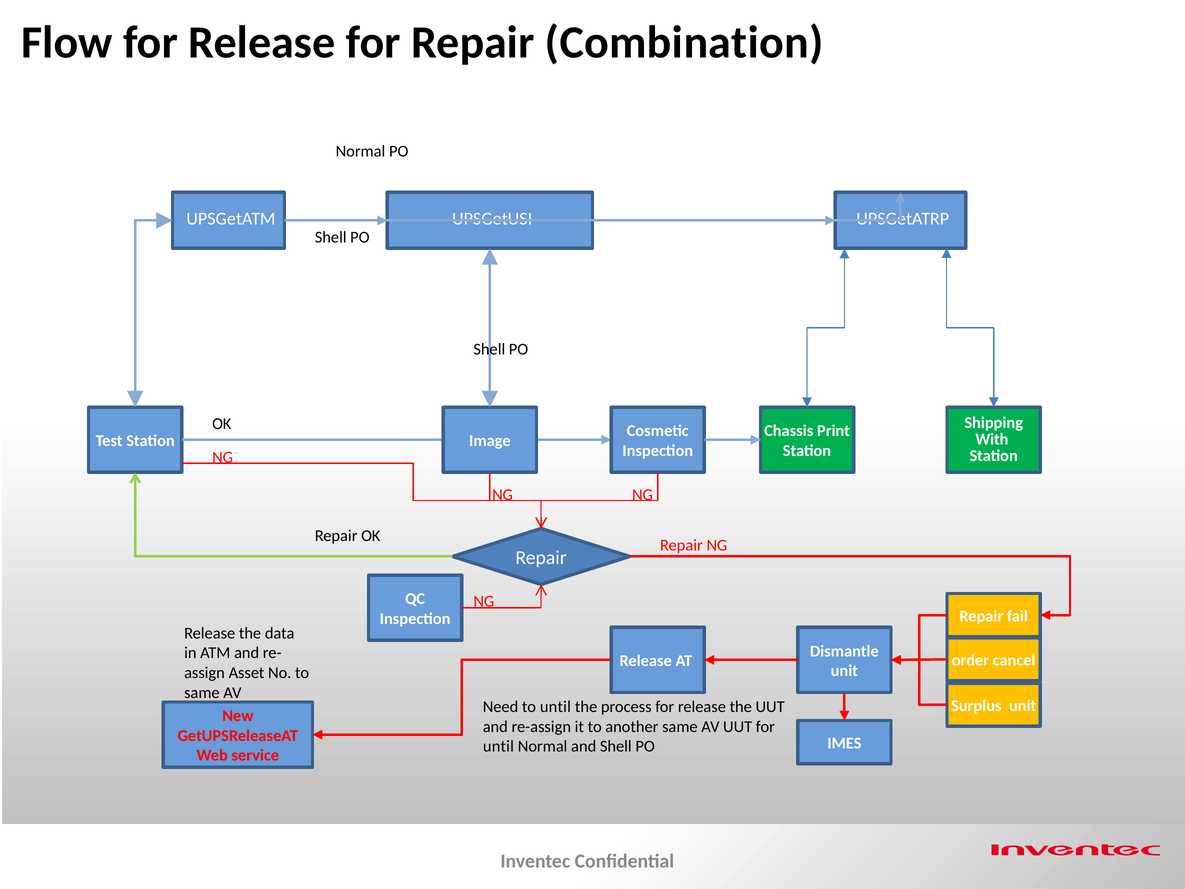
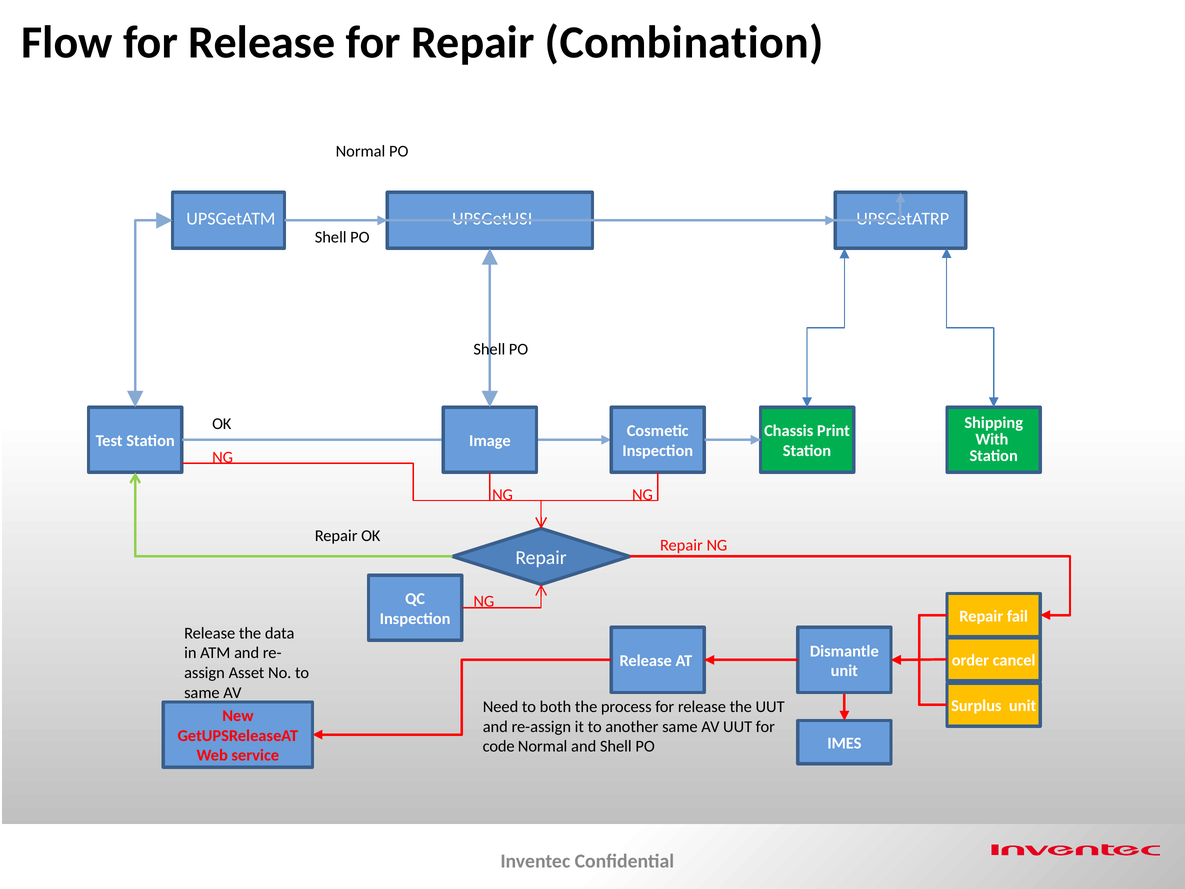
to until: until -> both (555, 707)
until: until -> code (499, 746)
